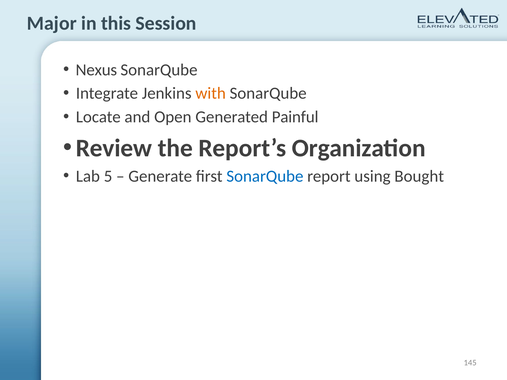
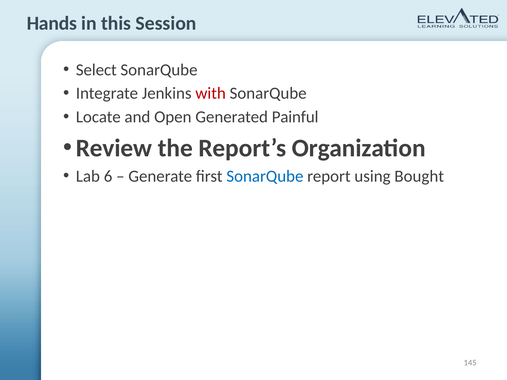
Major: Major -> Hands (52, 23)
Nexus: Nexus -> Select (96, 70)
with colour: orange -> red (211, 93)
5: 5 -> 6 (108, 176)
